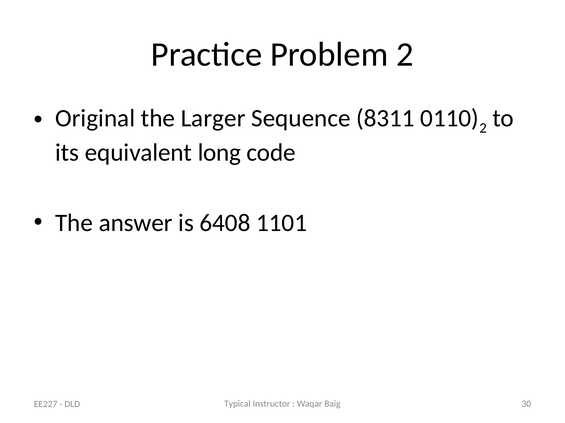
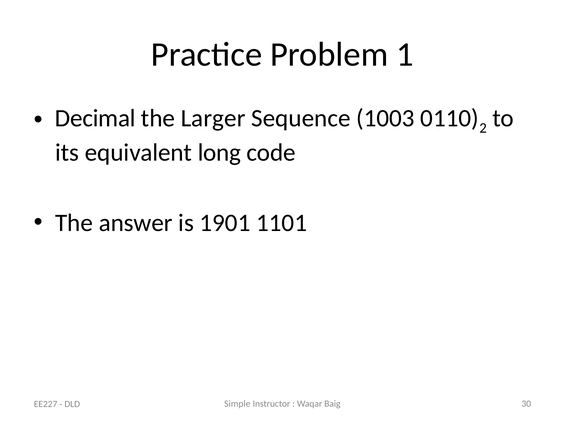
Problem 2: 2 -> 1 (405, 55)
Original: Original -> Decimal (95, 119)
8311: 8311 -> 1003 (385, 119)
6408: 6408 -> 1901 (225, 223)
Typical: Typical -> Simple (237, 405)
